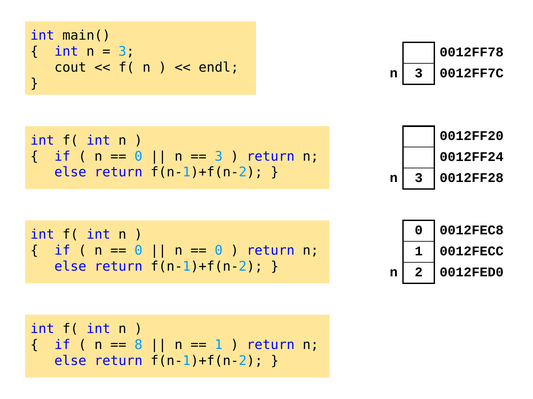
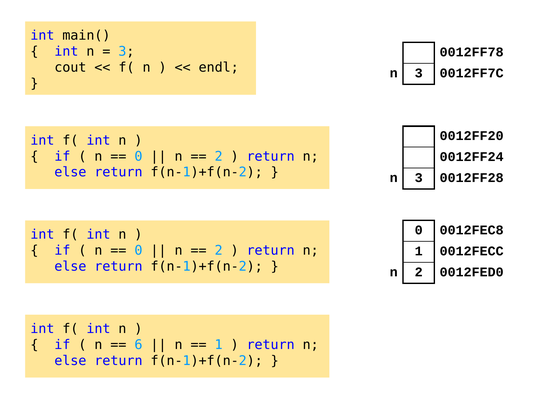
3: 3 -> 2 (219, 157)
0: 0 -> 2 (219, 251)
8: 8 -> 6 (138, 345)
